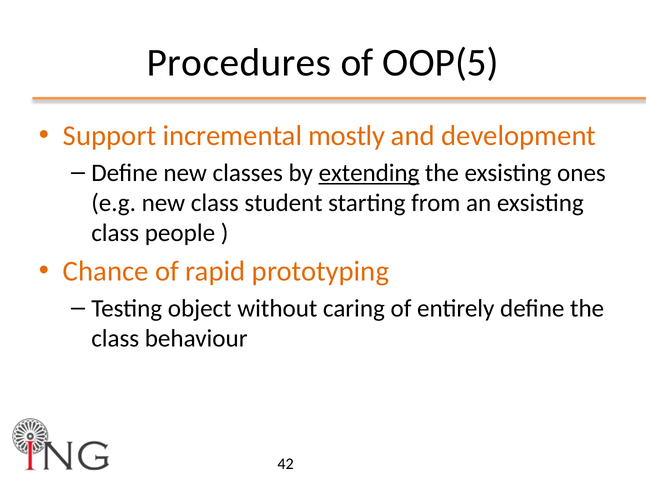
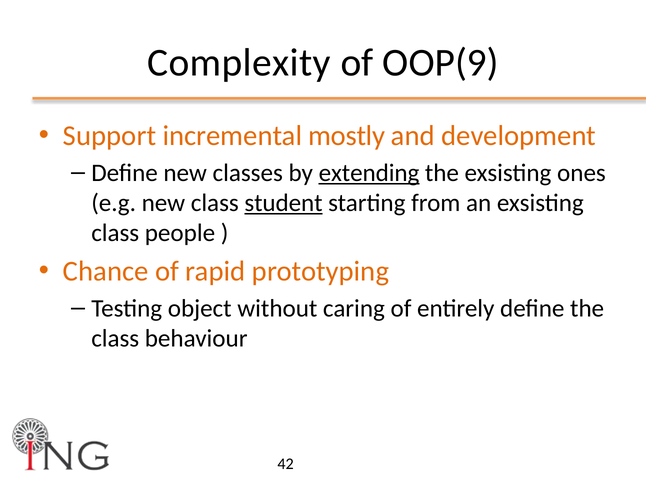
Procedures: Procedures -> Complexity (239, 63)
OOP(5: OOP(5 -> OOP(9 (441, 63)
student underline: none -> present (283, 203)
